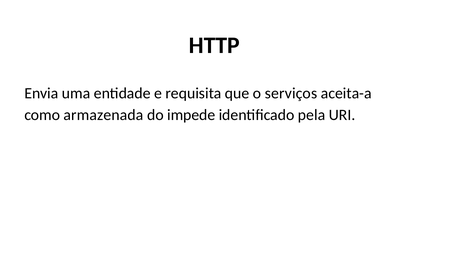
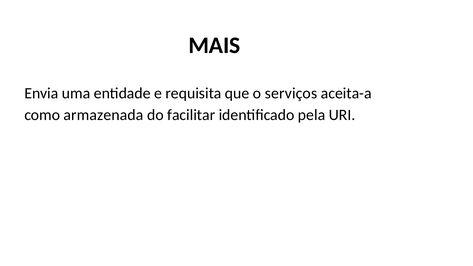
HTTP: HTTP -> MAIS (214, 45)
impede: impede -> facilitar (191, 115)
